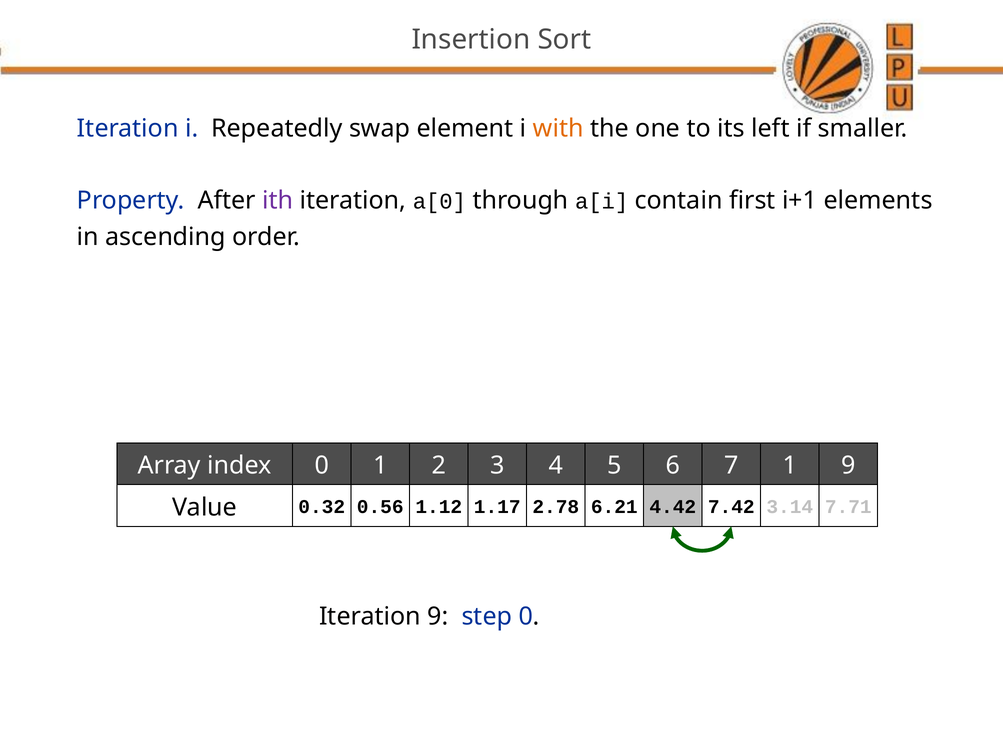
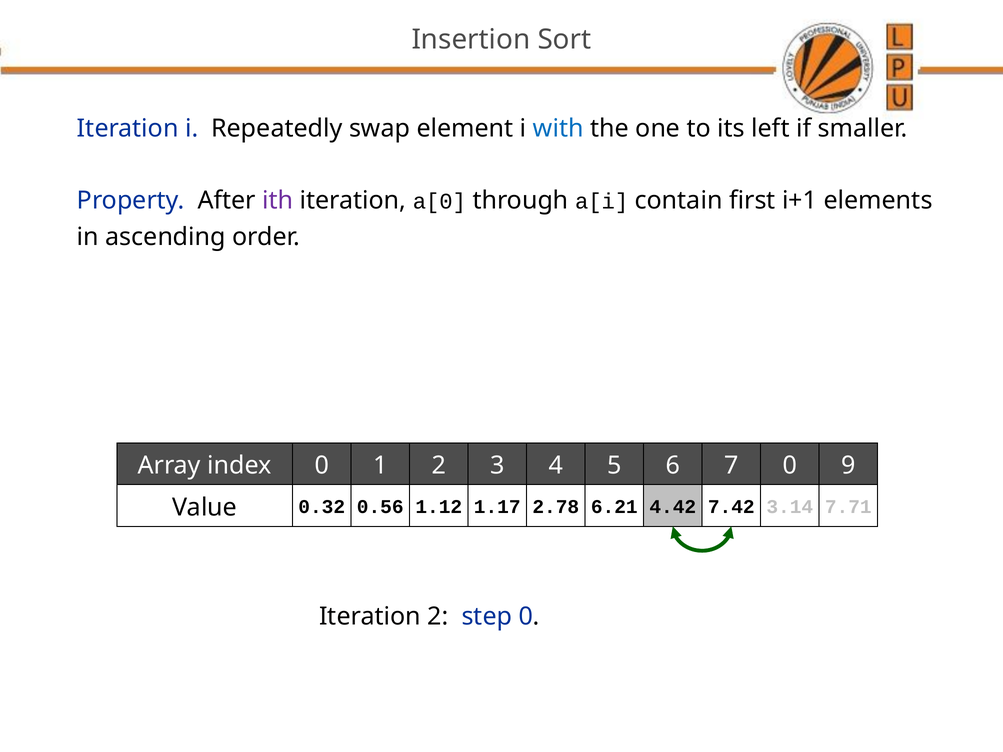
with colour: orange -> blue (558, 128)
1 1: 1 -> 0 (790, 466)
Iteration 9: 9 -> 2 (438, 617)
